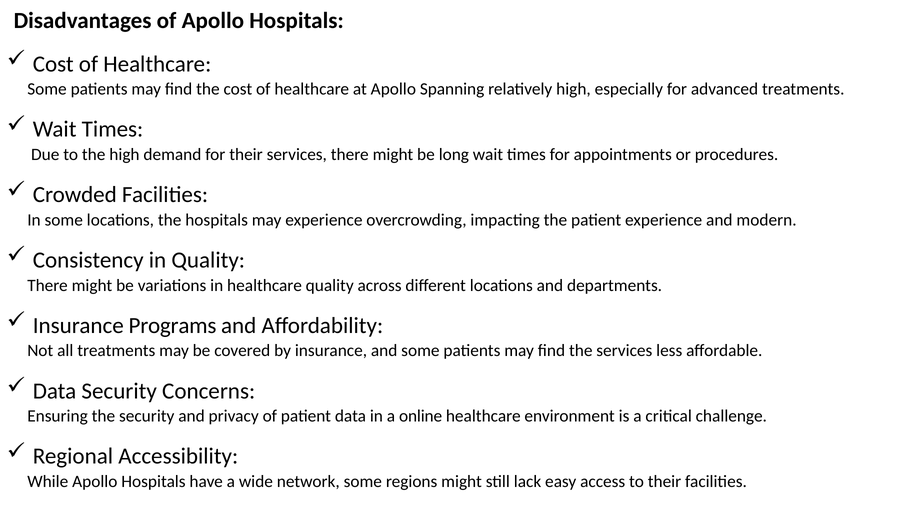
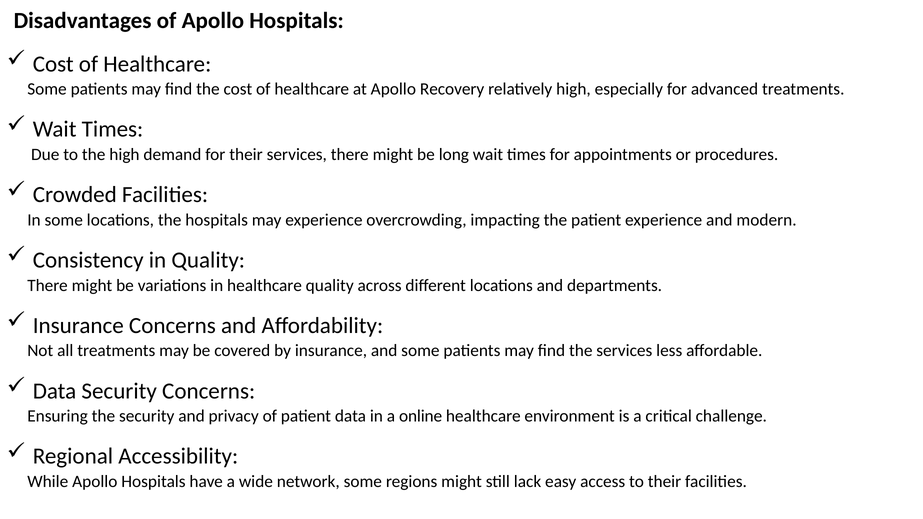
Spanning: Spanning -> Recovery (452, 89)
Insurance Programs: Programs -> Concerns (172, 326)
